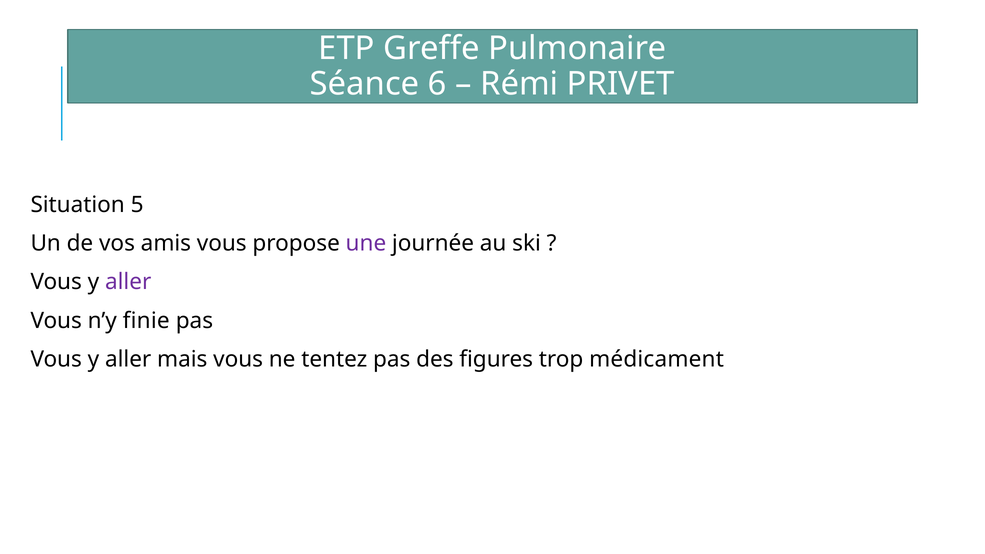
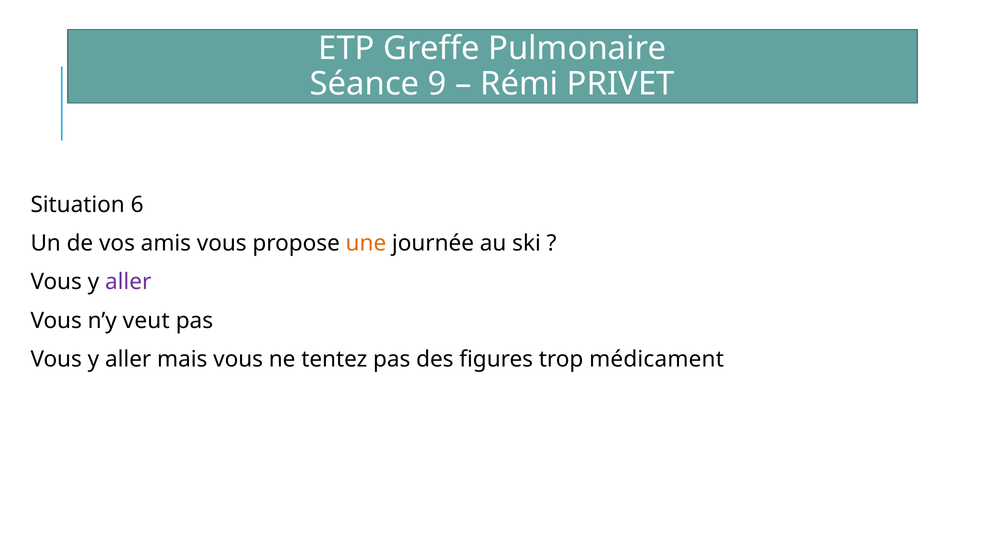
6: 6 -> 9 (437, 84)
5: 5 -> 6 (137, 205)
une colour: purple -> orange (366, 243)
finie: finie -> veut (146, 321)
